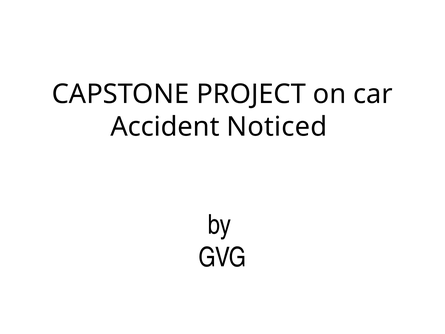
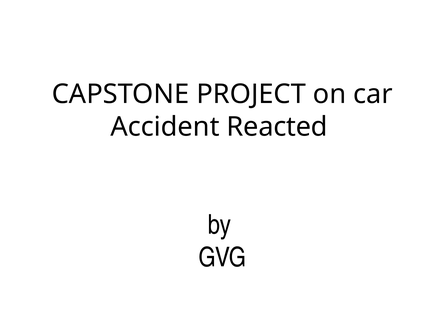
Noticed: Noticed -> Reacted (277, 127)
